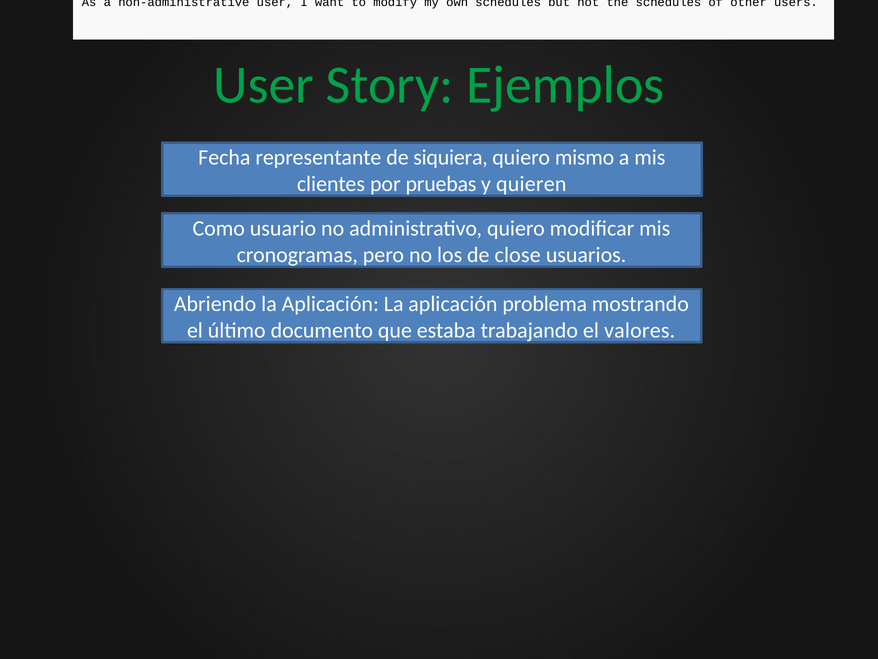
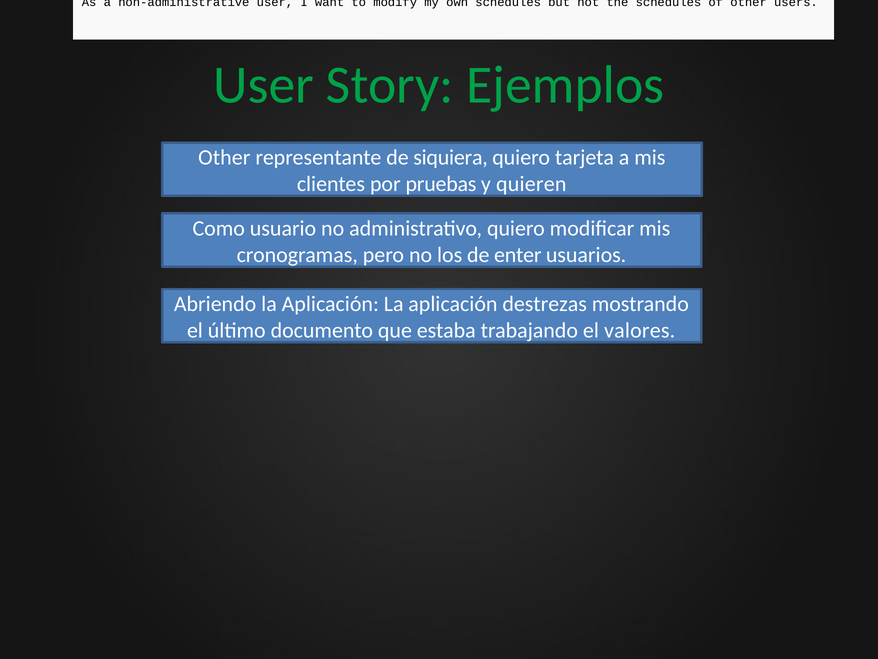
Fecha: Fecha -> Other (224, 158)
mismo: mismo -> tarjeta (585, 158)
close: close -> enter (518, 255)
problema: problema -> destrezas (545, 304)
